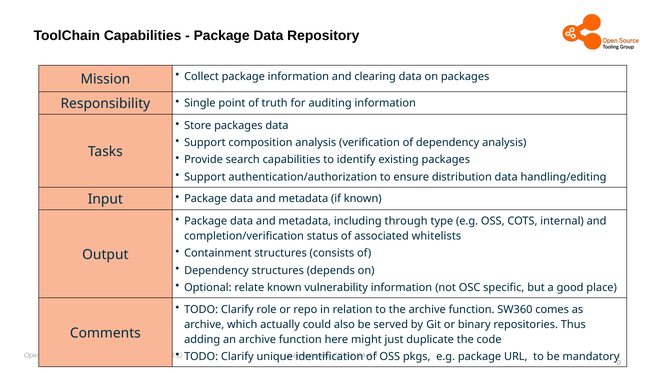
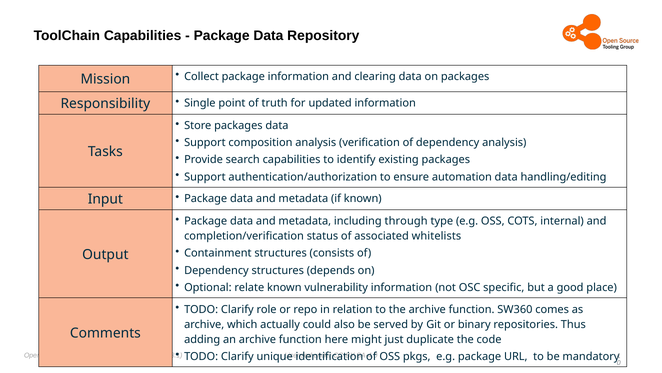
auditing: auditing -> updated (330, 103)
distribution: distribution -> automation (462, 177)
